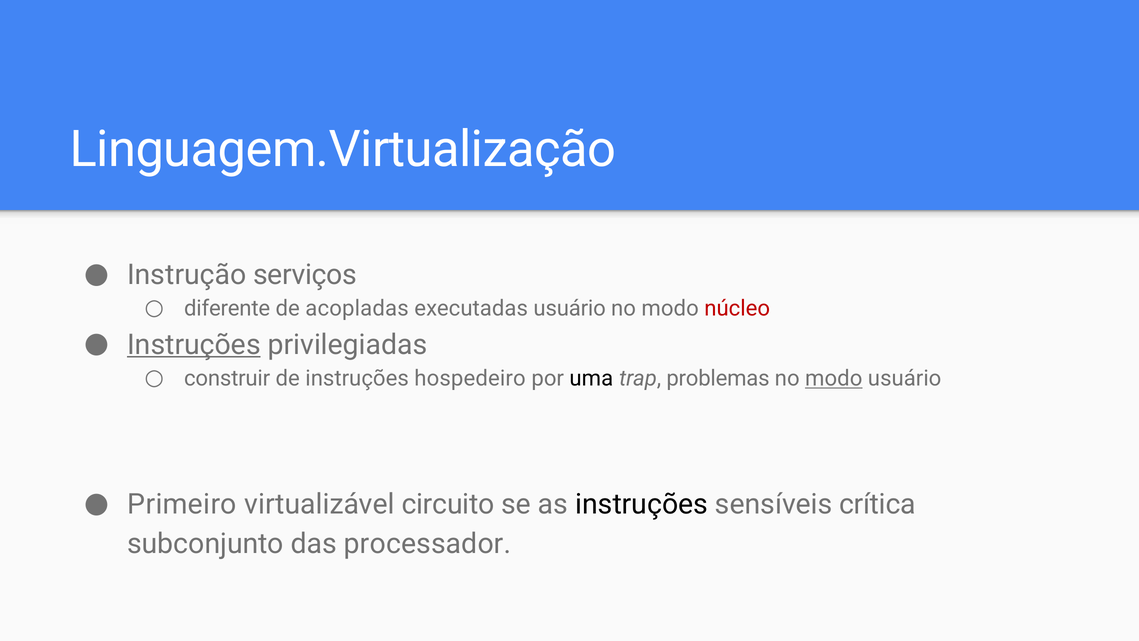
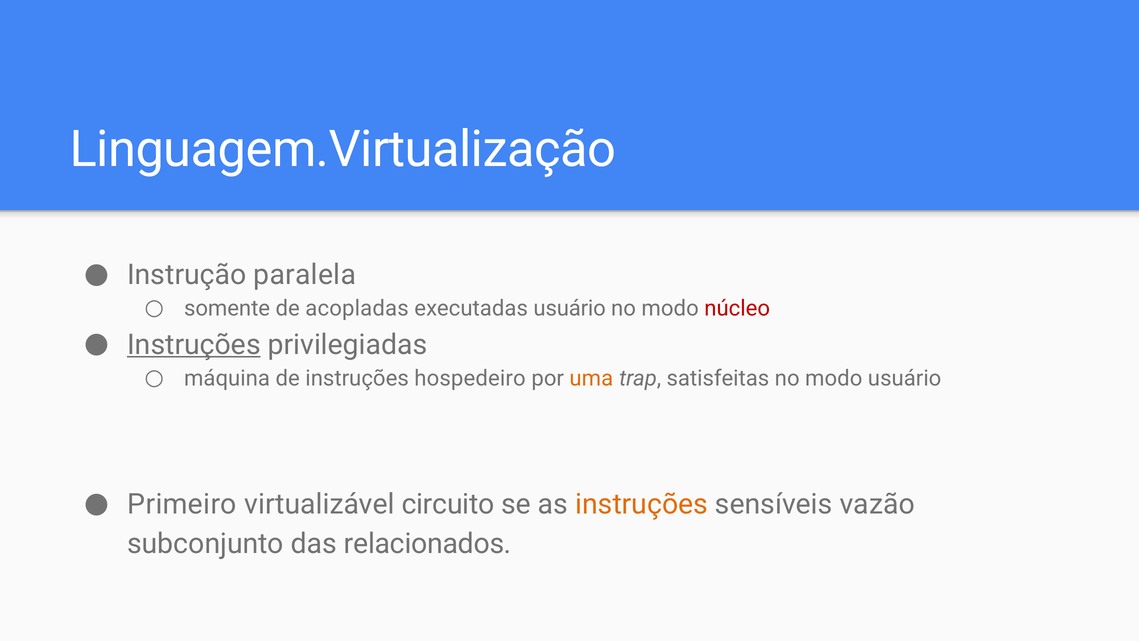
serviços: serviços -> paralela (305, 275)
diferente: diferente -> somente (227, 309)
construir: construir -> máquina (227, 378)
uma colour: black -> orange (591, 378)
problemas: problemas -> satisfeitas (718, 378)
modo underline: present -> none (834, 378)
instruções colour: black -> orange (642, 504)
crítica: crítica -> vazão (877, 504)
processador: processador -> relacionados (428, 543)
